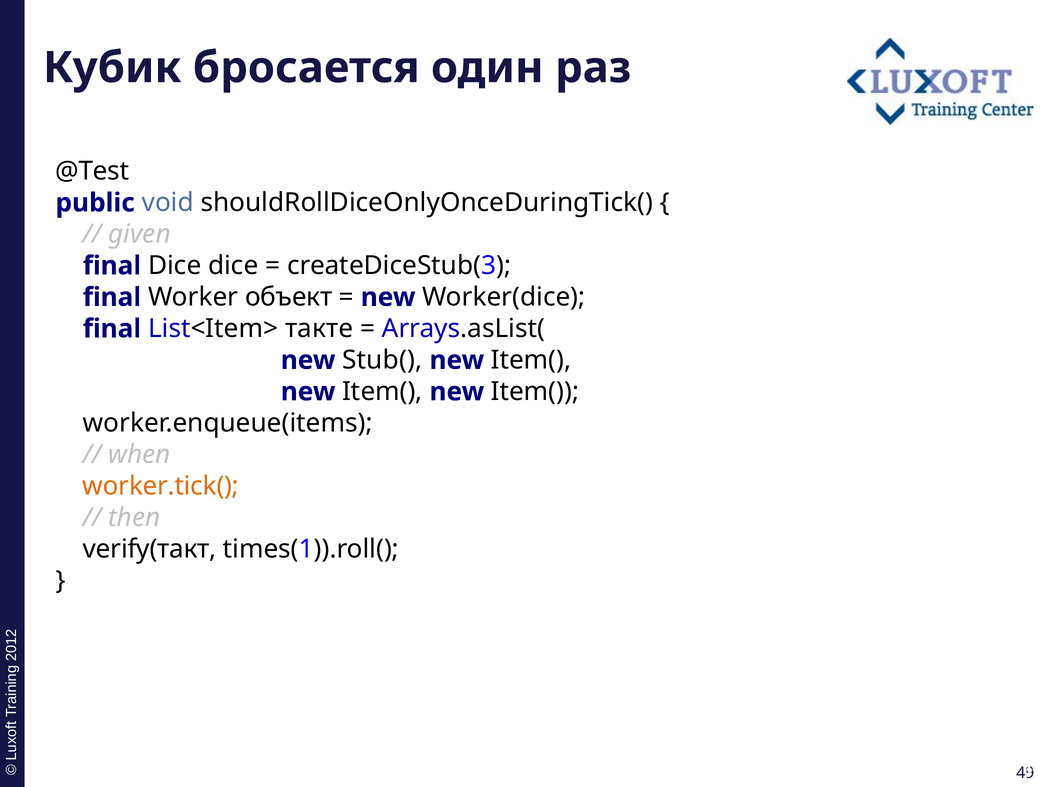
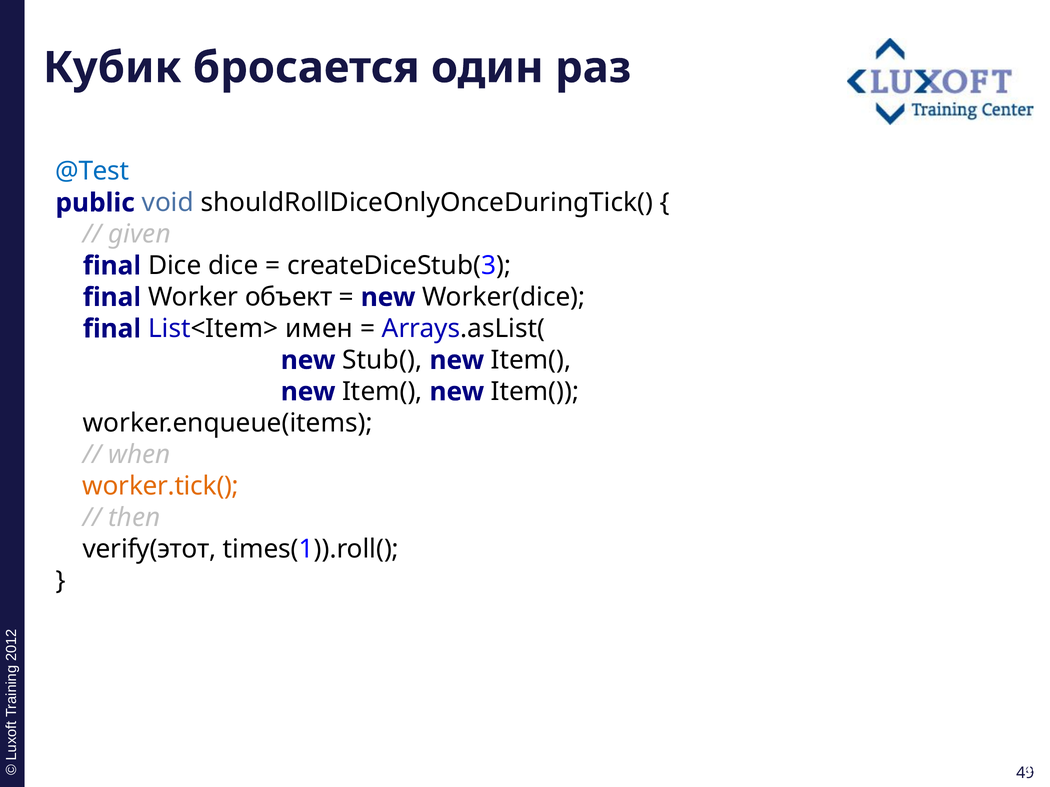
@Test colour: black -> blue (92, 171)
такте: такте -> имен (319, 329)
verify(такт: verify(такт -> verify(этот (150, 549)
